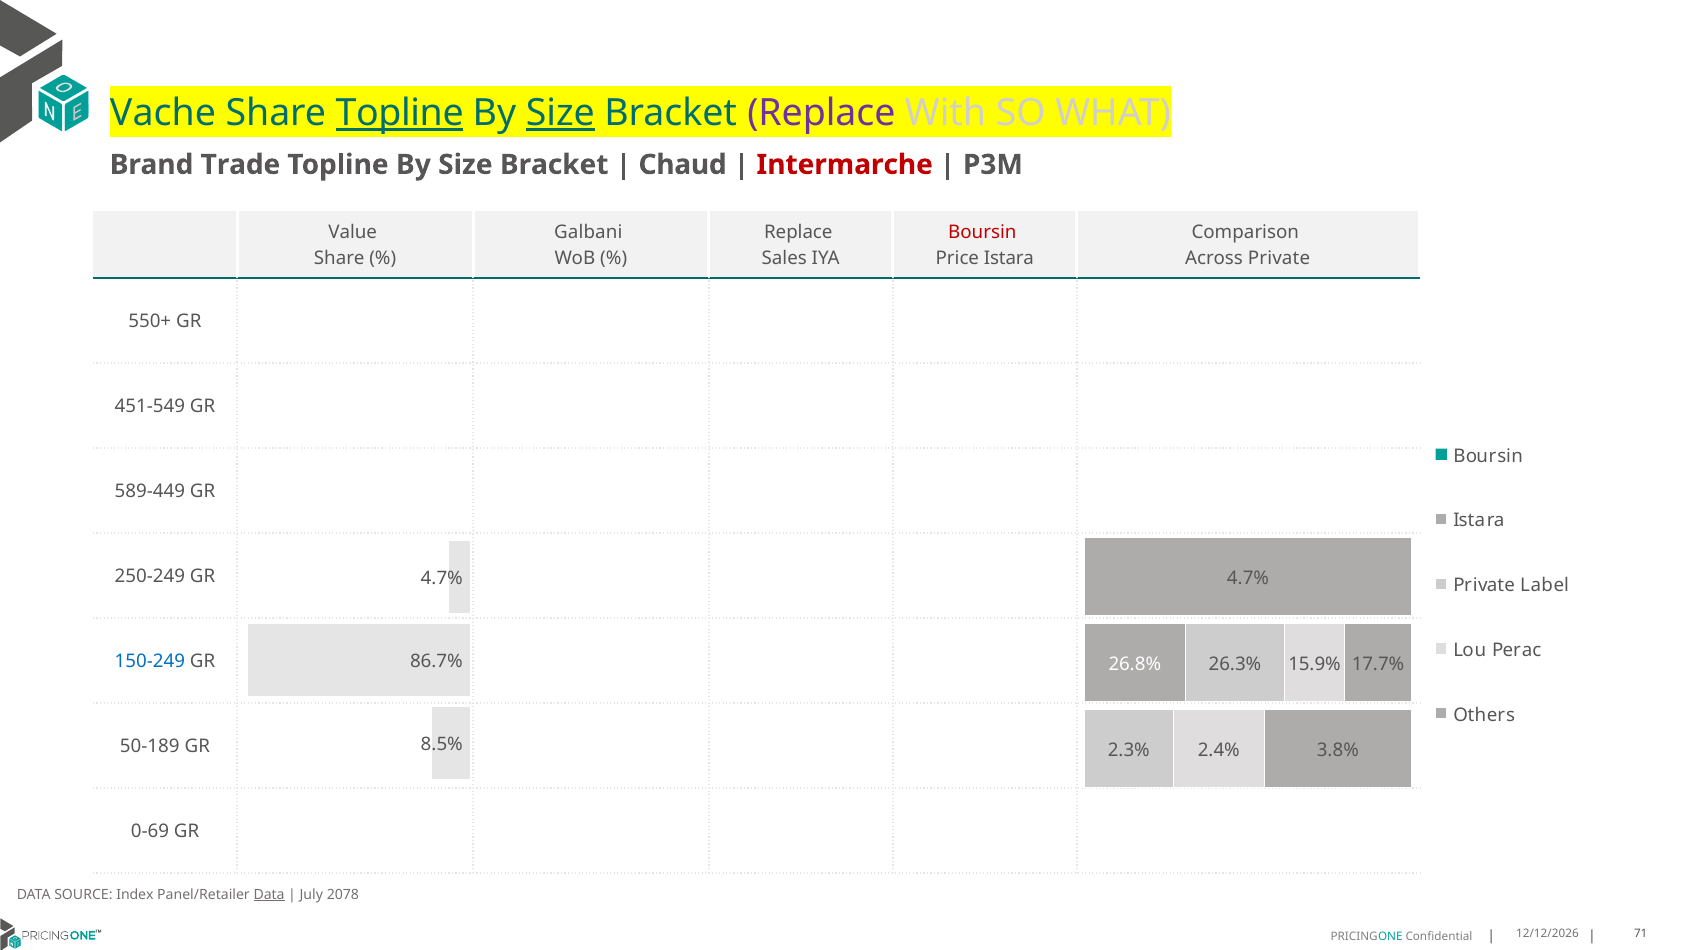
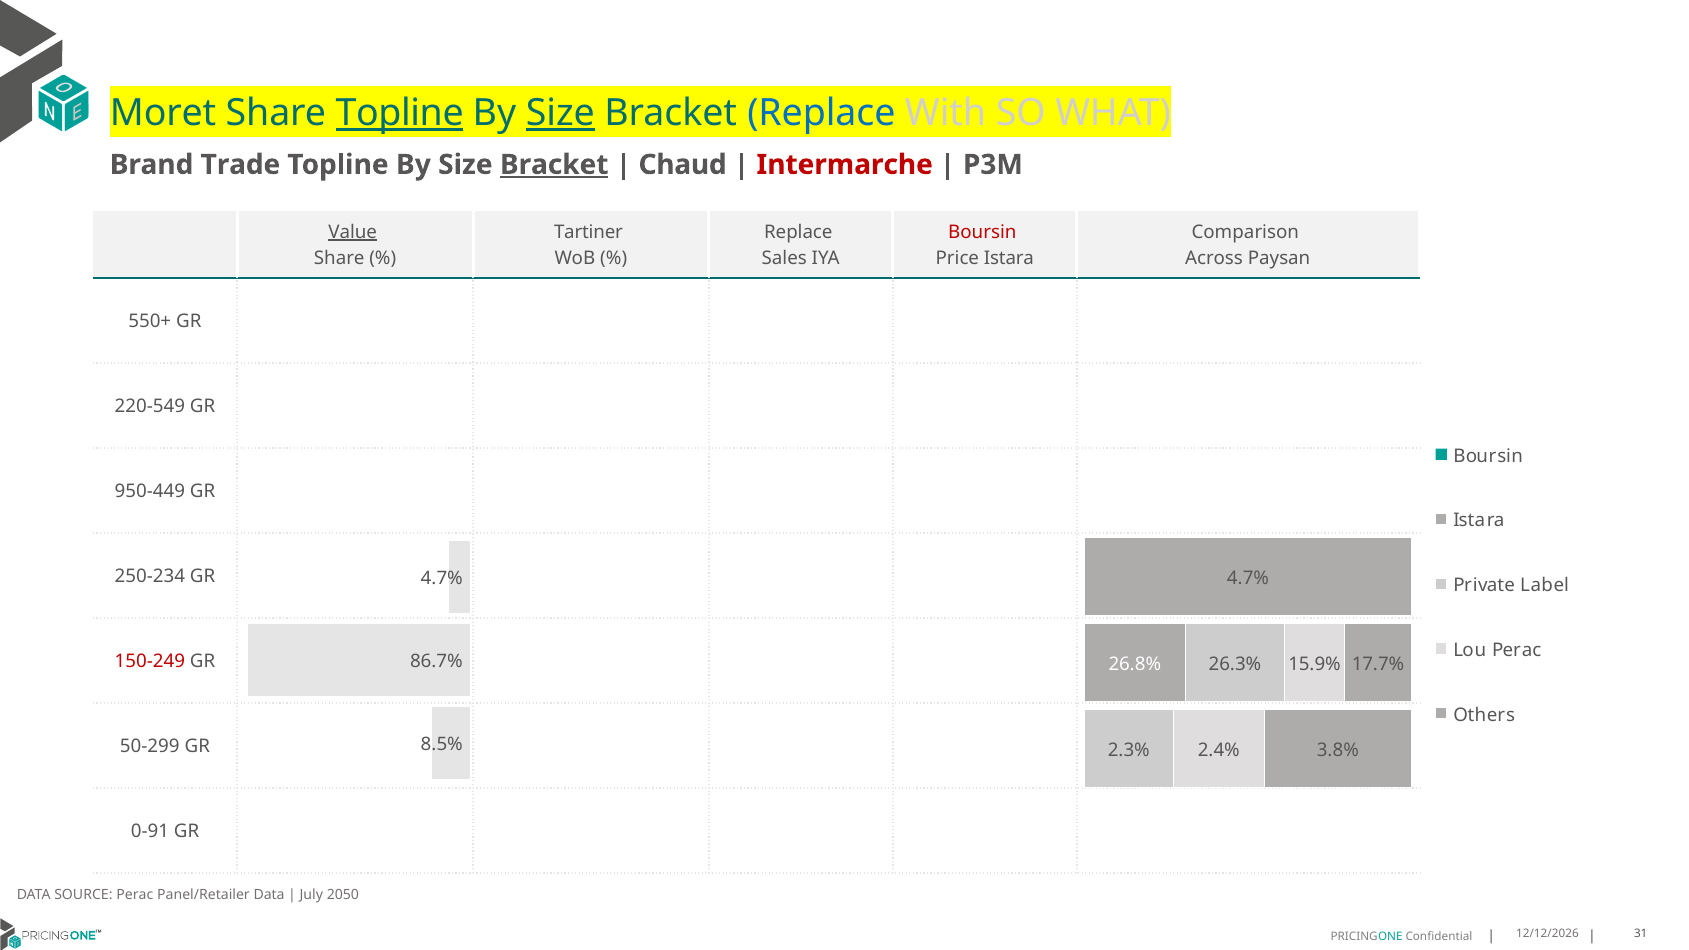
Vache: Vache -> Moret (163, 114)
Replace colour: purple -> blue (821, 114)
Bracket underline: none -> present (554, 165)
Value underline: none -> present (353, 232)
Galbani: Galbani -> Tartiner (588, 232)
Across Private: Private -> Paysan (1279, 258)
451-549: 451-549 -> 220-549 (150, 407)
589-449: 589-449 -> 950-449 (150, 492)
250-249: 250-249 -> 250-234 (150, 577)
150-249 colour: blue -> red (150, 662)
50-189: 50-189 -> 50-299 (150, 747)
0-69: 0-69 -> 0-91 (150, 832)
SOURCE Index: Index -> Perac (135, 895)
Data underline: present -> none (269, 895)
2078: 2078 -> 2050 (343, 895)
71: 71 -> 31 (1641, 934)
